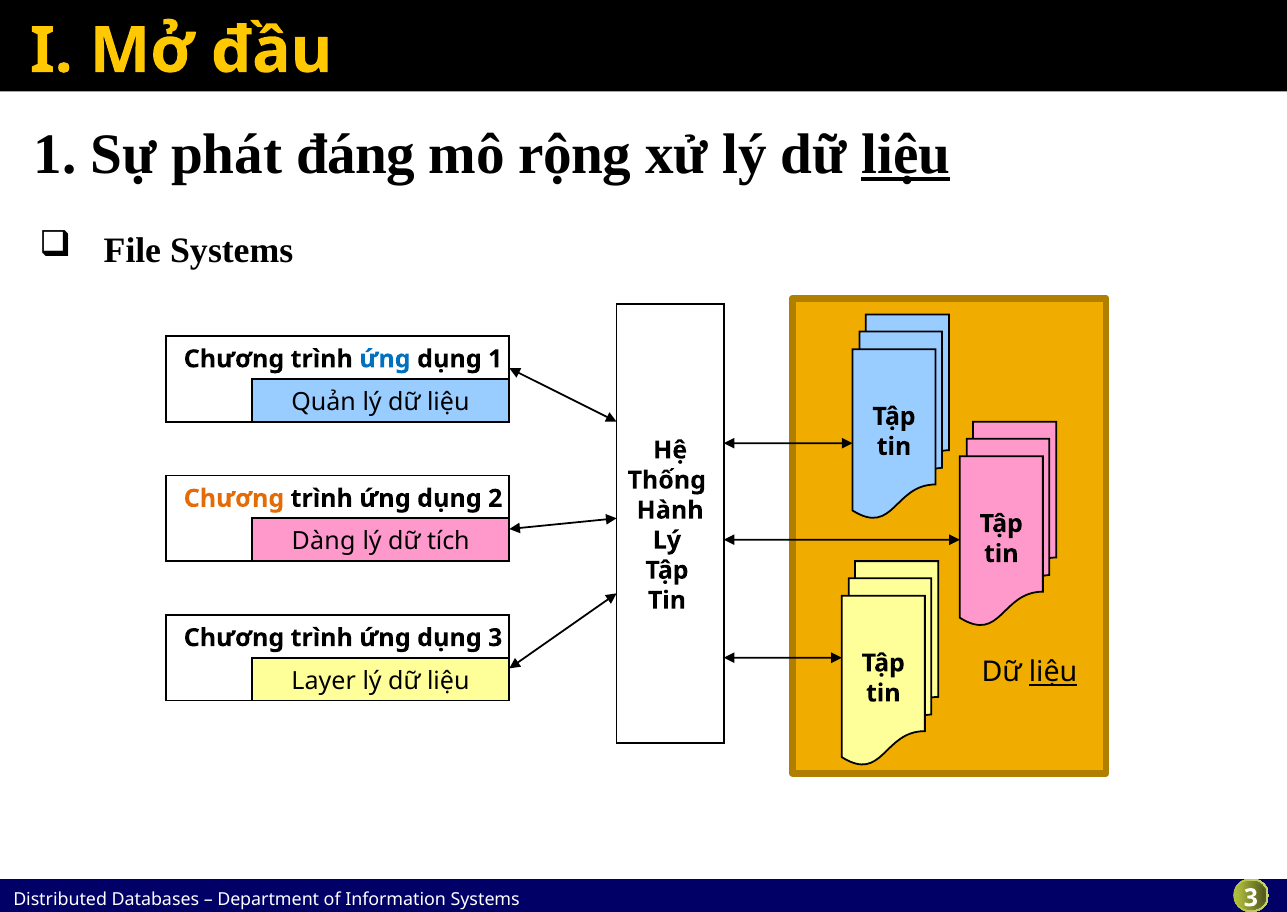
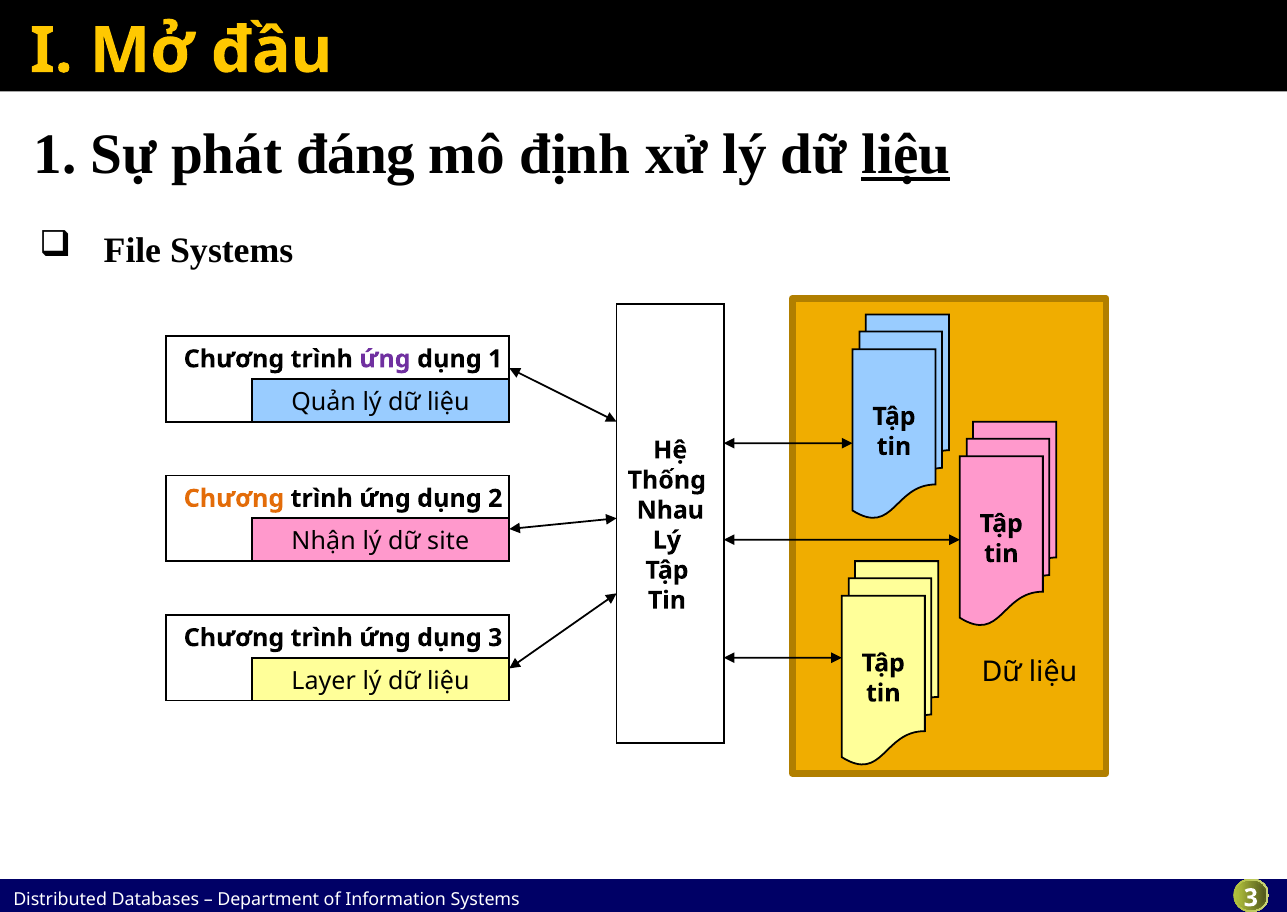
rộng: rộng -> định (575, 155)
ứng colour: blue -> purple (385, 359)
Hành: Hành -> Nhau (670, 510)
Dàng: Dàng -> Nhận (324, 542)
tích: tích -> site (448, 542)
liệu underline: present -> none (1053, 672)
